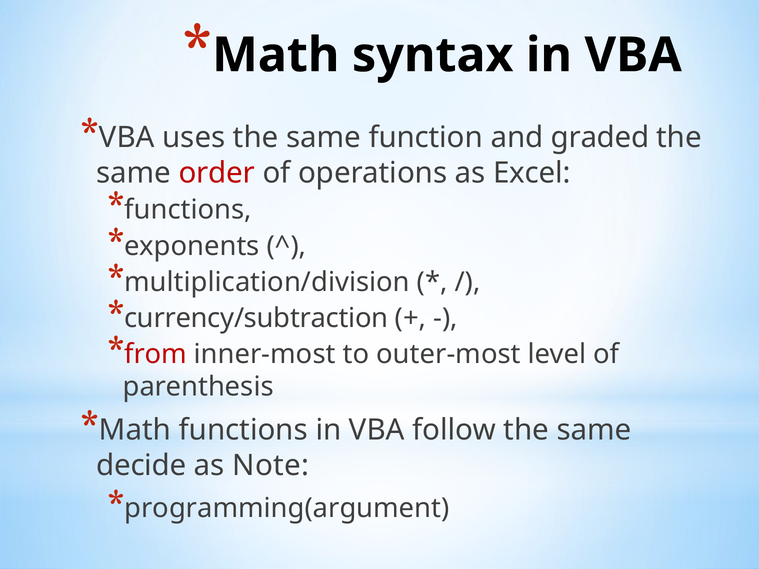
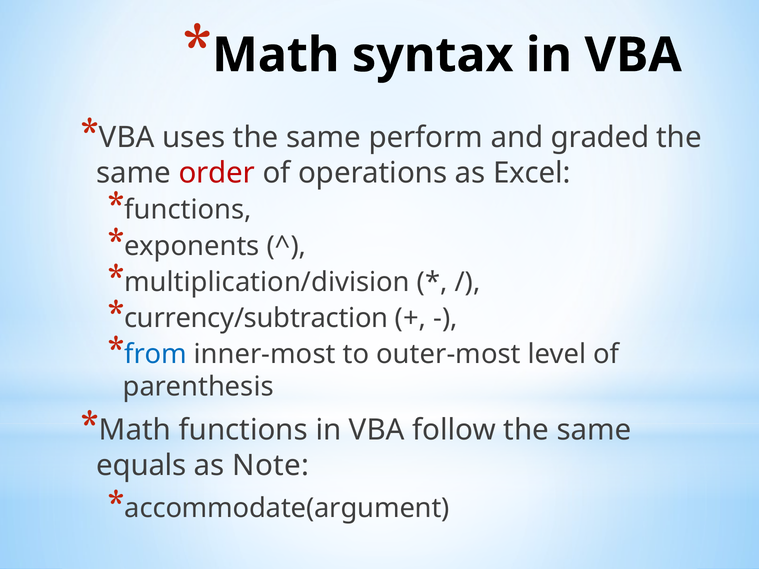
function: function -> perform (426, 137)
from colour: red -> blue (156, 354)
decide: decide -> equals (141, 466)
programming(argument: programming(argument -> accommodate(argument (287, 509)
